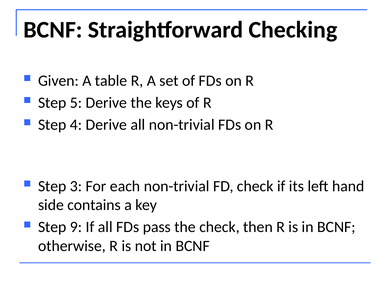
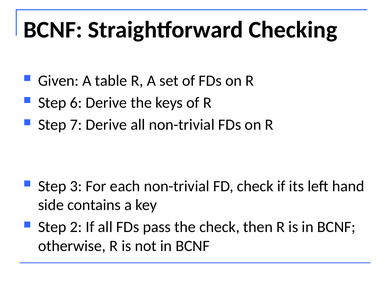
5: 5 -> 6 (76, 103)
4: 4 -> 7 (76, 125)
9: 9 -> 2 (76, 227)
